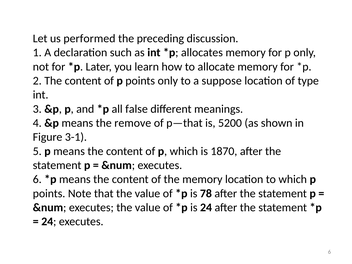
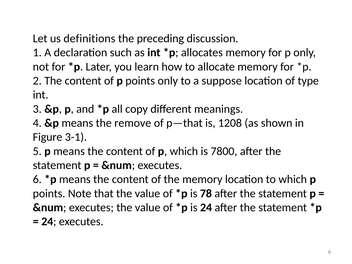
performed: performed -> definitions (89, 39)
false: false -> copy (137, 109)
5200: 5200 -> 1208 (230, 123)
1870: 1870 -> 7800 (224, 151)
